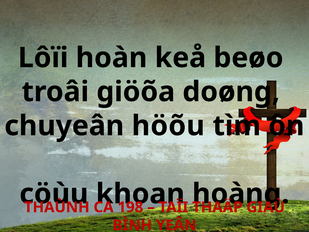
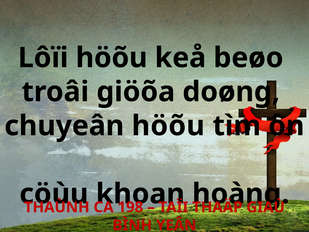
Lôïi hoàn: hoàn -> höõu (112, 58)
